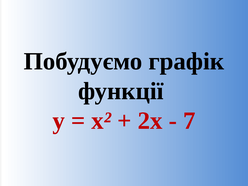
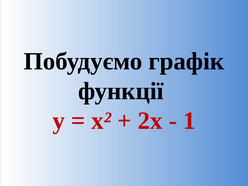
7: 7 -> 1 (189, 121)
